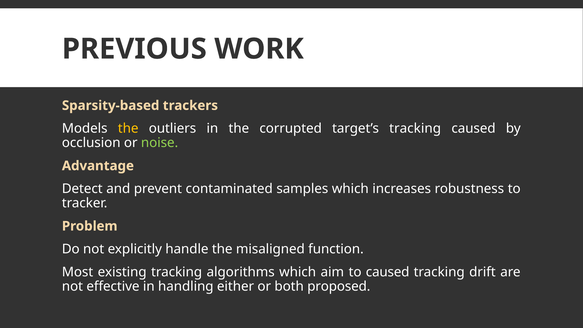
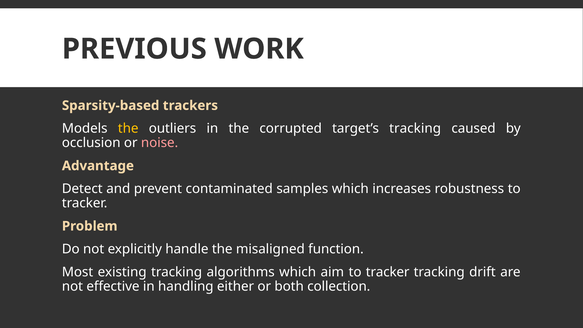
noise colour: light green -> pink (160, 143)
aim to caused: caused -> tracker (388, 272)
proposed: proposed -> collection (339, 286)
